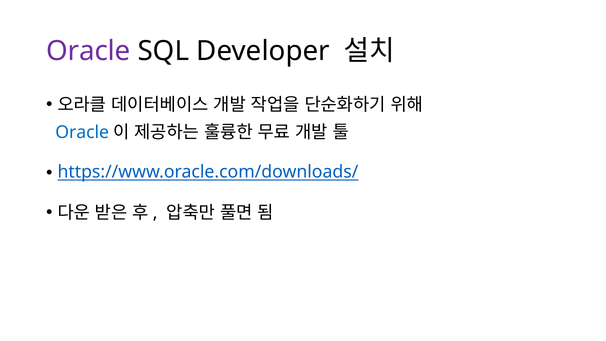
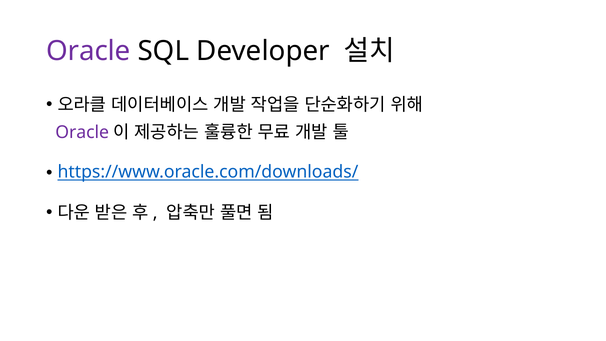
Oracle colour: blue -> purple (82, 132)
